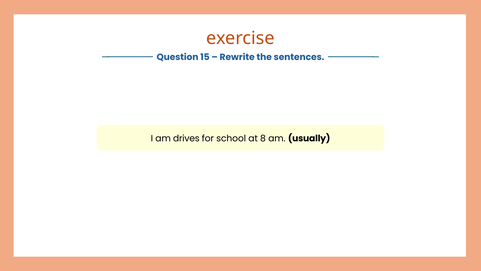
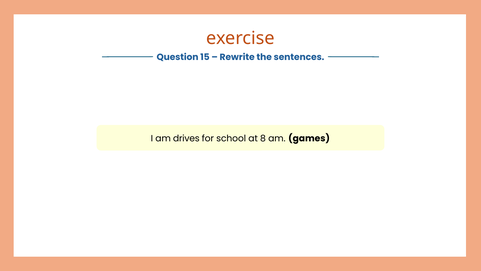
usually: usually -> games (309, 138)
